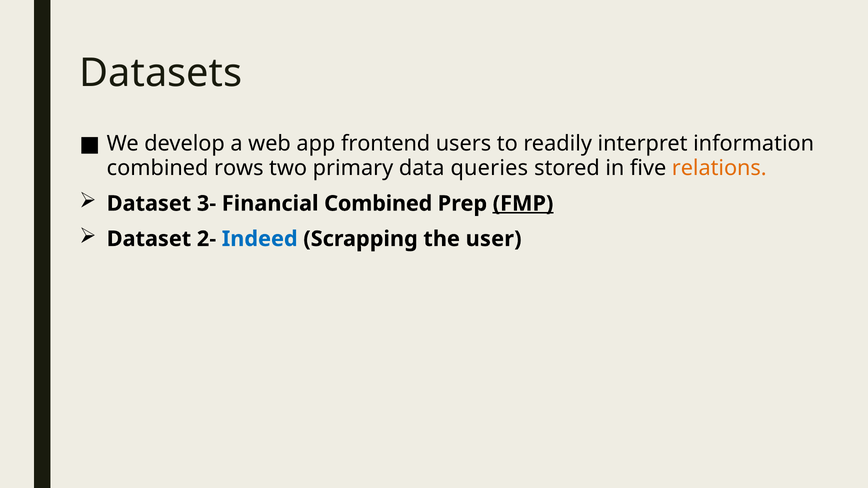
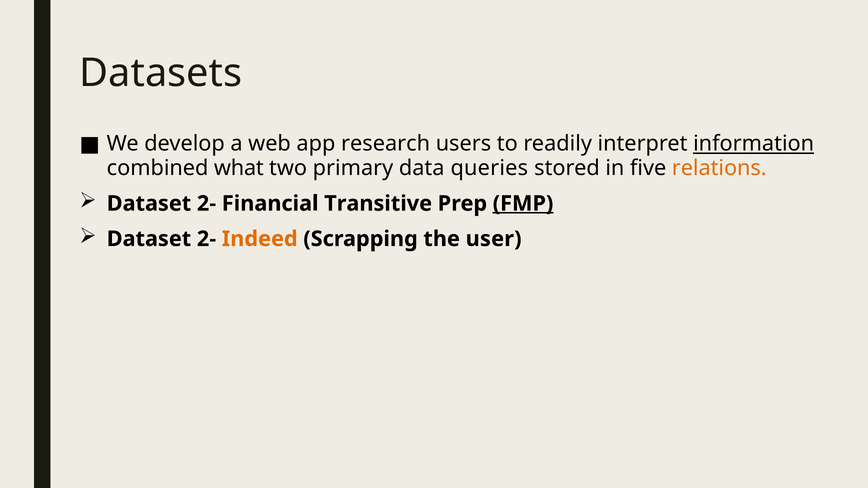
frontend: frontend -> research (386, 144)
information underline: none -> present (754, 144)
rows: rows -> what (239, 168)
3-: 3- -> 2- (207, 204)
Financial Combined: Combined -> Transitive (378, 204)
Indeed colour: blue -> orange (260, 239)
